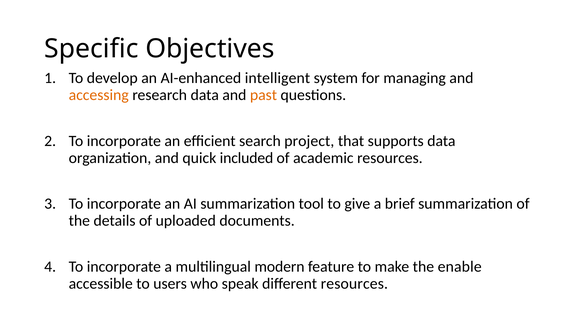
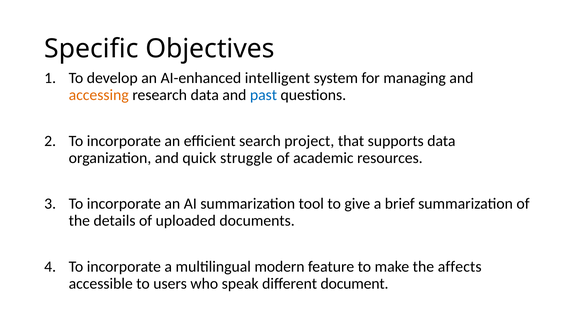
past colour: orange -> blue (263, 95)
included: included -> struggle (246, 158)
enable: enable -> affects (460, 267)
different resources: resources -> document (355, 284)
